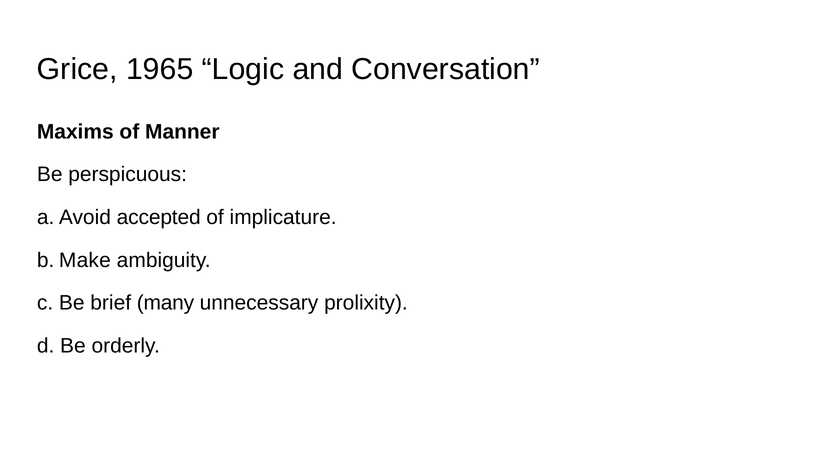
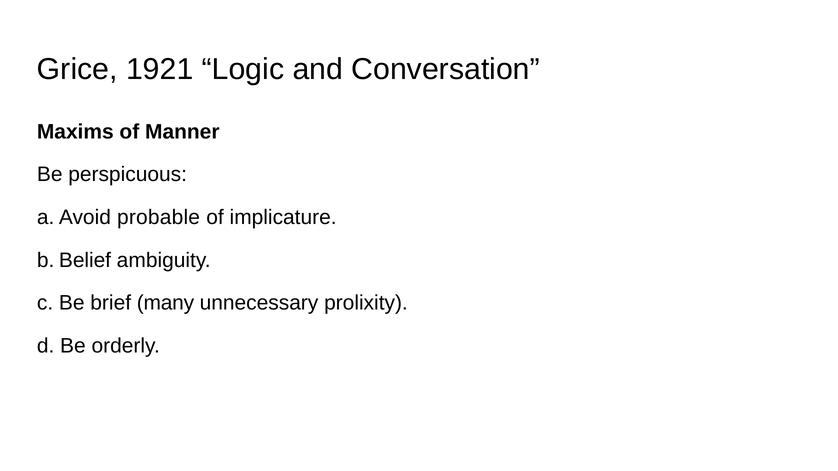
1965: 1965 -> 1921 (160, 69)
accepted: accepted -> probable (159, 217)
Make: Make -> Belief (85, 260)
